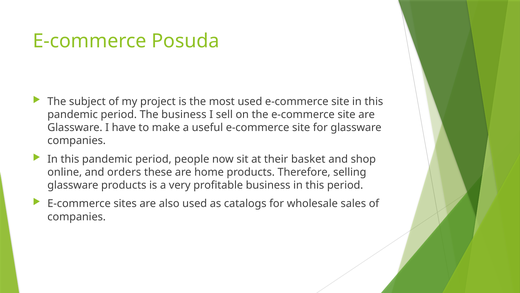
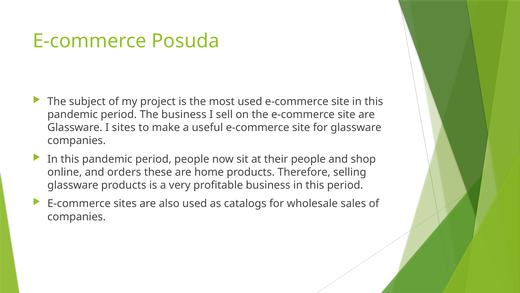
I have: have -> sites (124, 127)
their basket: basket -> people (308, 159)
